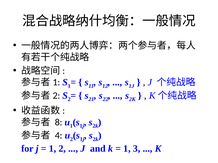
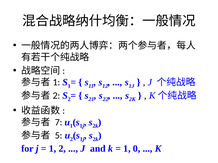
8: 8 -> 7 (59, 123)
4: 4 -> 5 (59, 136)
3: 3 -> 0 (137, 149)
